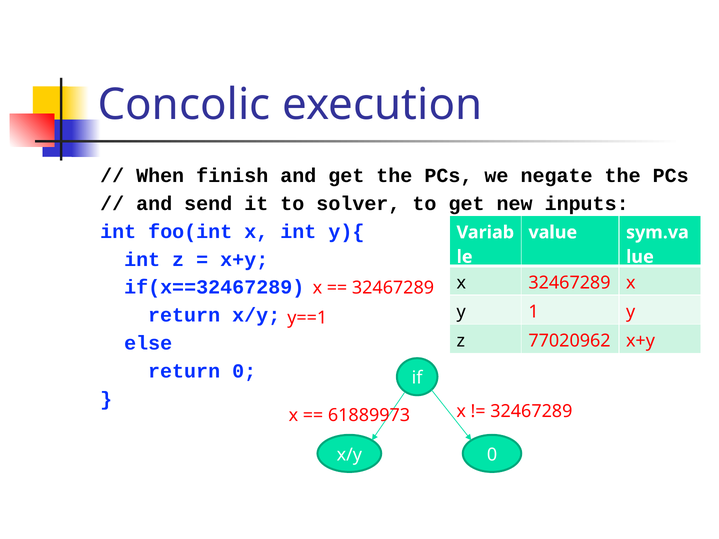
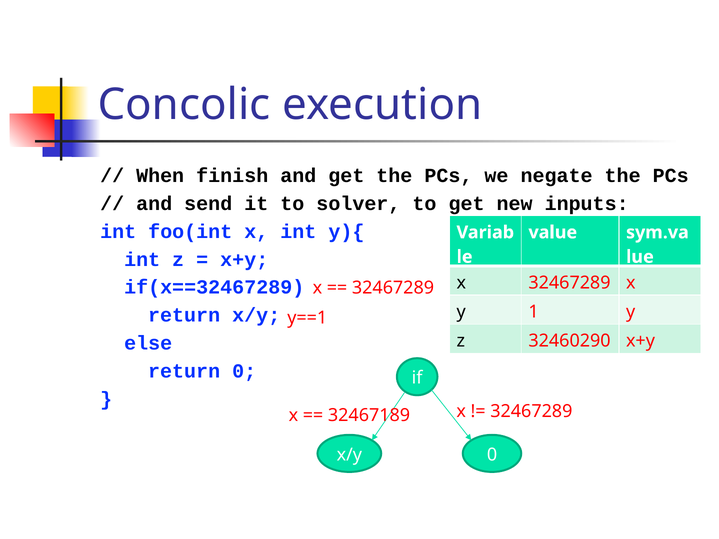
77020962: 77020962 -> 32460290 (570, 341)
61889973: 61889973 -> 32467189 (369, 416)
